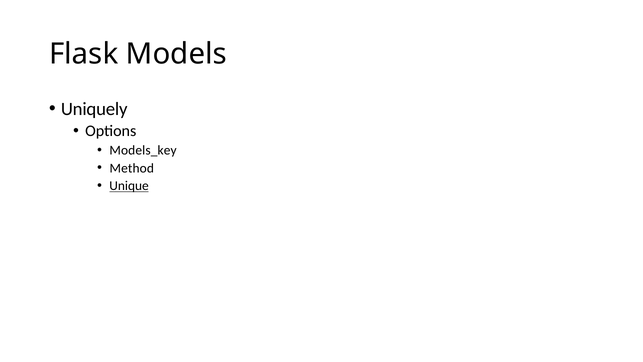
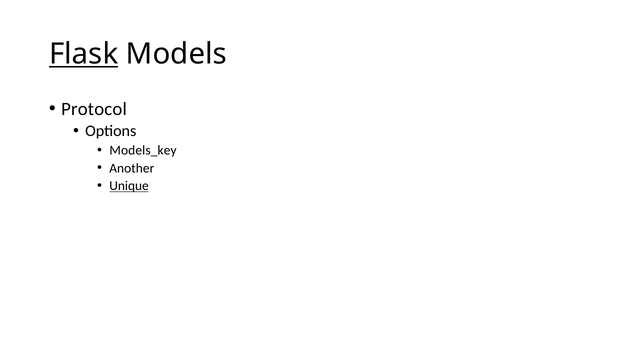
Flask underline: none -> present (84, 54)
Uniquely: Uniquely -> Protocol (94, 109)
Method: Method -> Another (132, 168)
